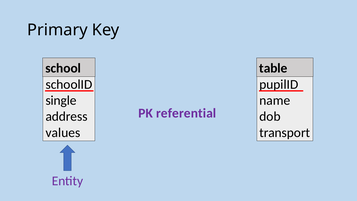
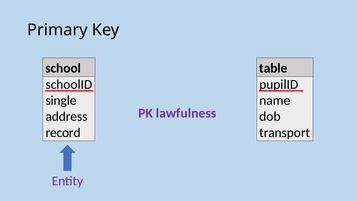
referential: referential -> lawfulness (186, 113)
values: values -> record (63, 132)
